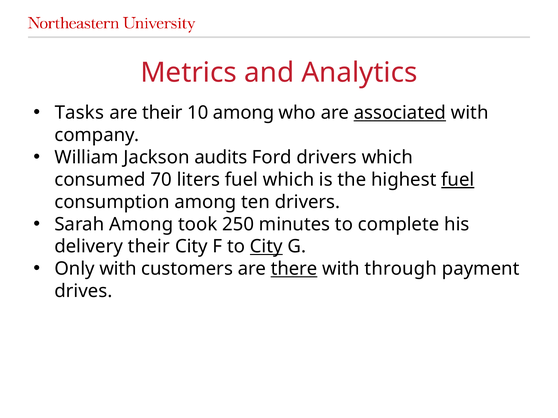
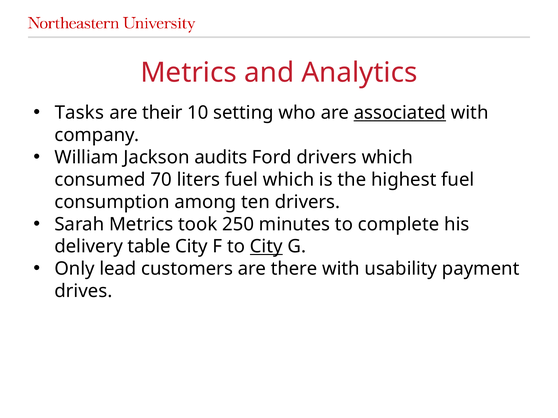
10 among: among -> setting (243, 113)
fuel underline: present -> none (458, 180)
Sarah Among: Among -> Metrics (141, 225)
delivery their: their -> table (149, 247)
Only with: with -> lead (118, 269)
there underline: present -> none (294, 269)
through: through -> usability (401, 269)
